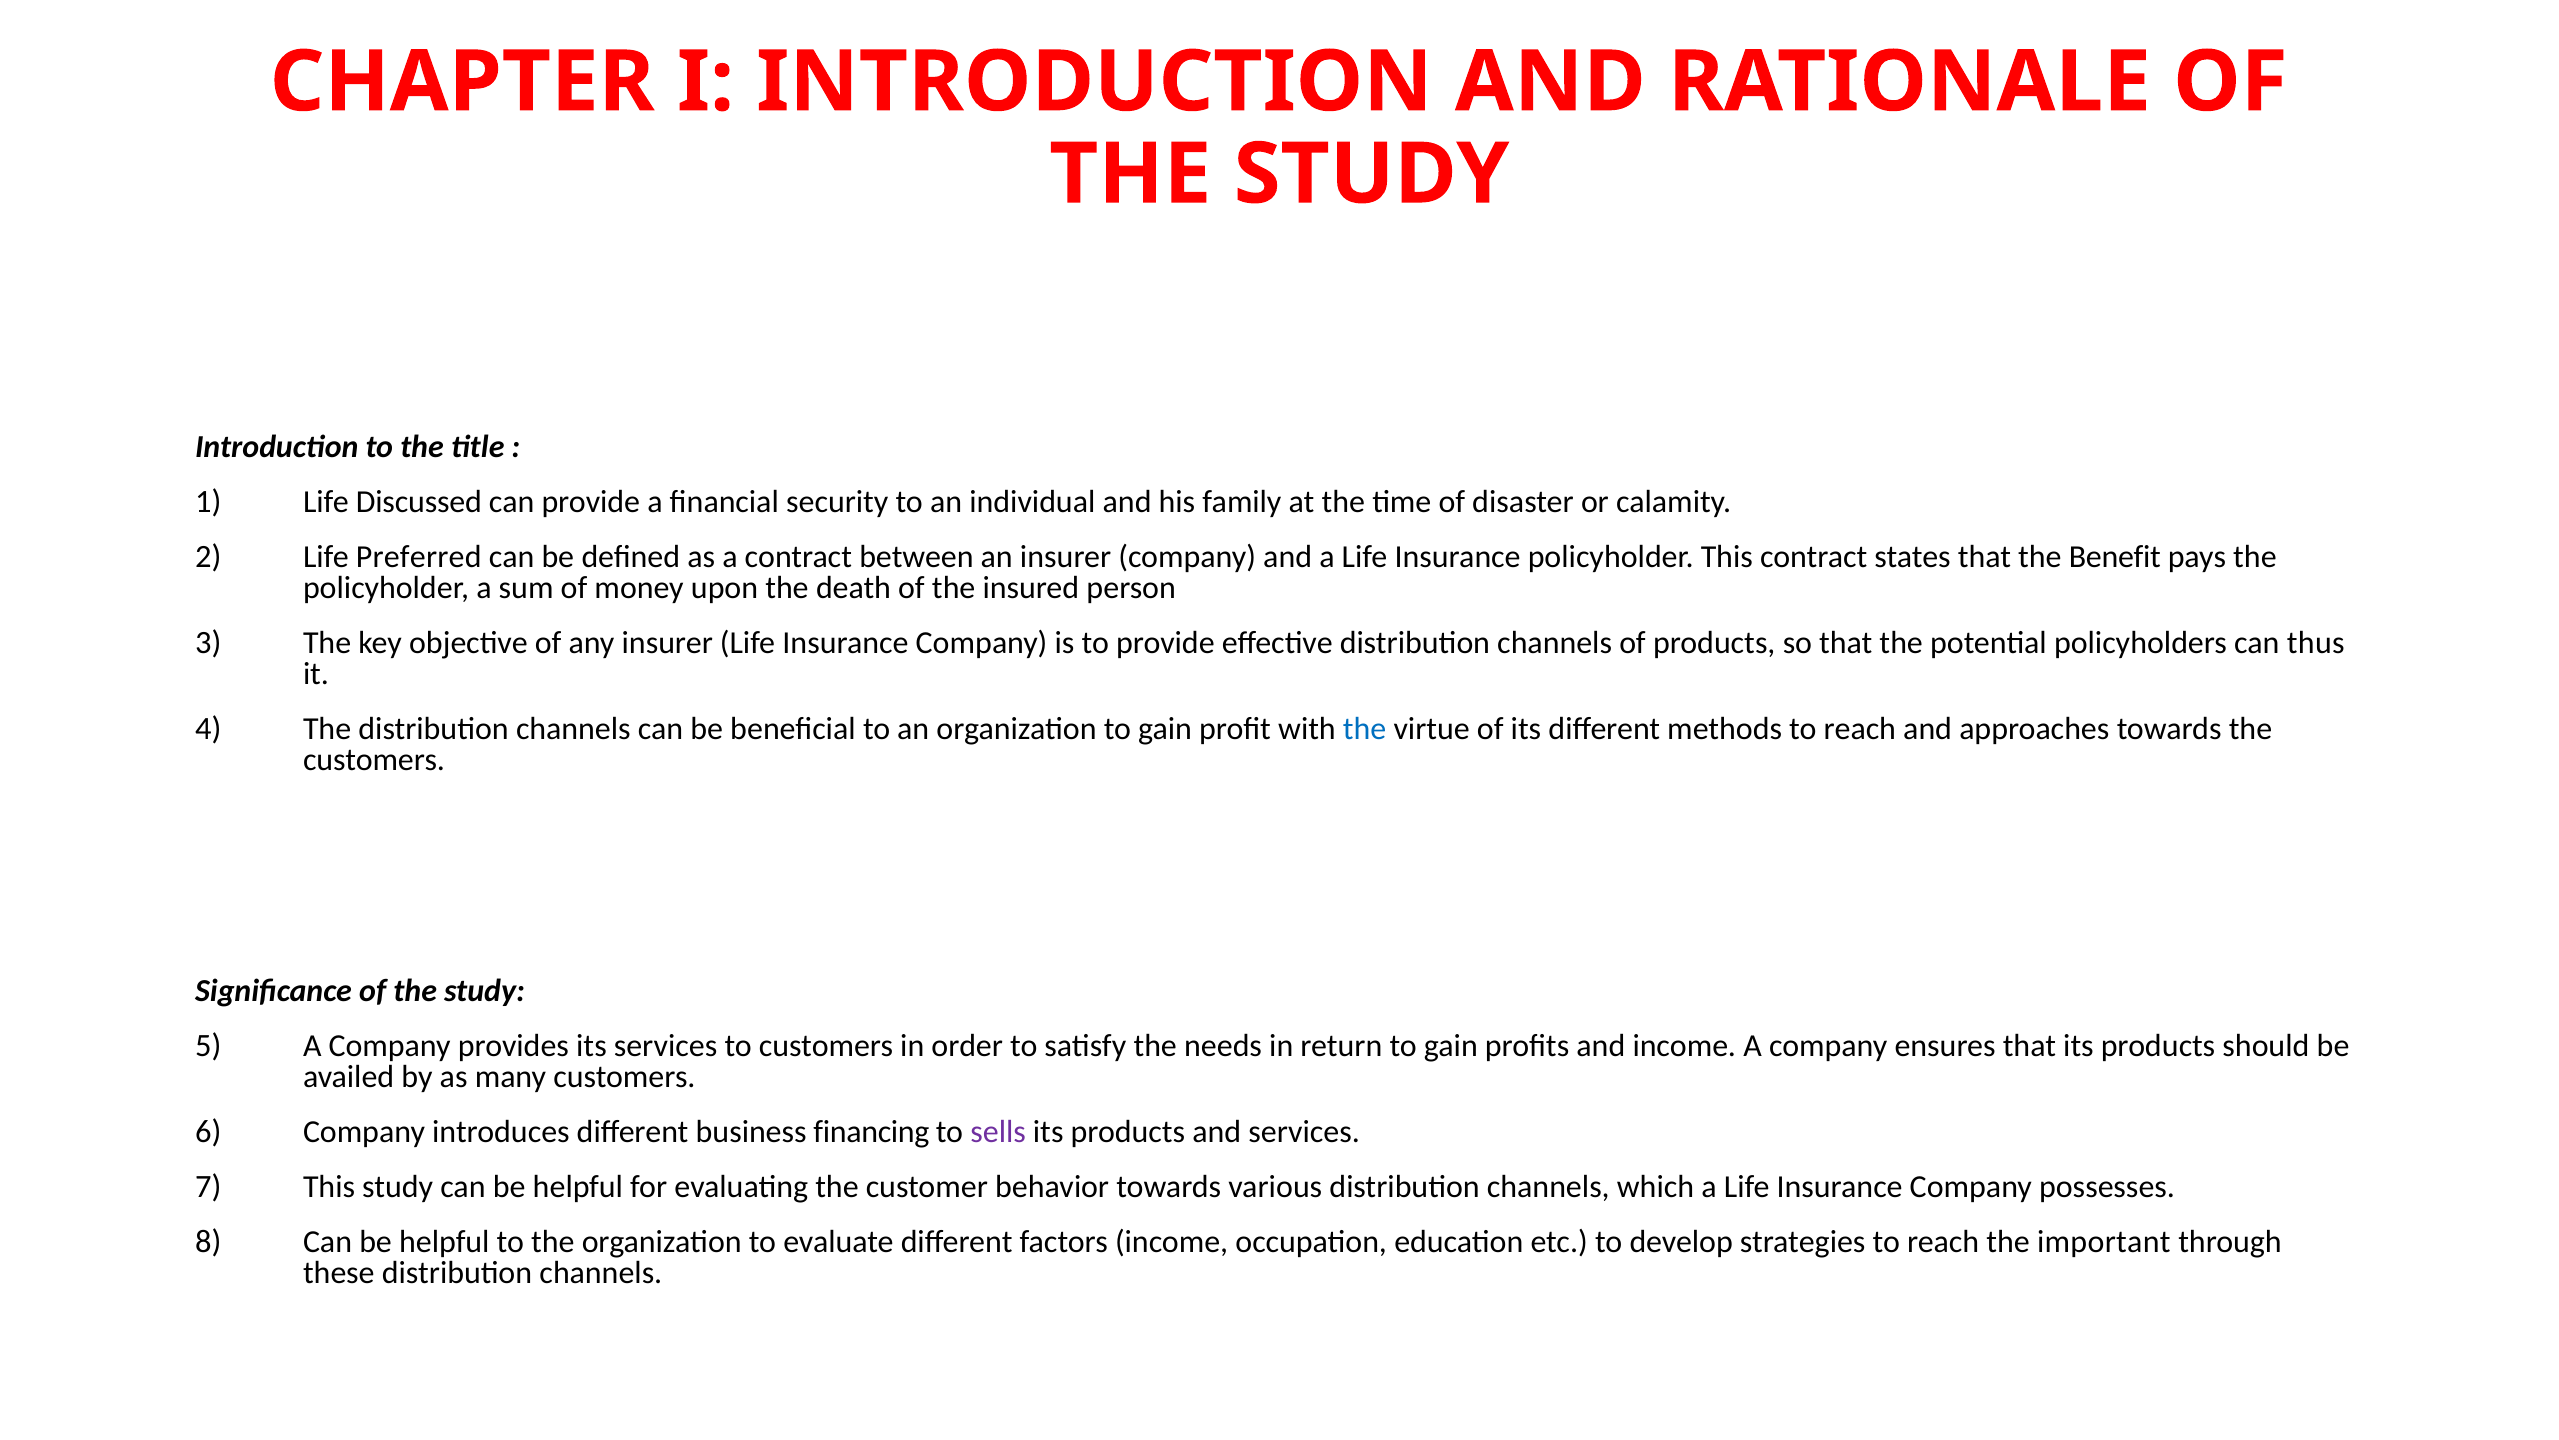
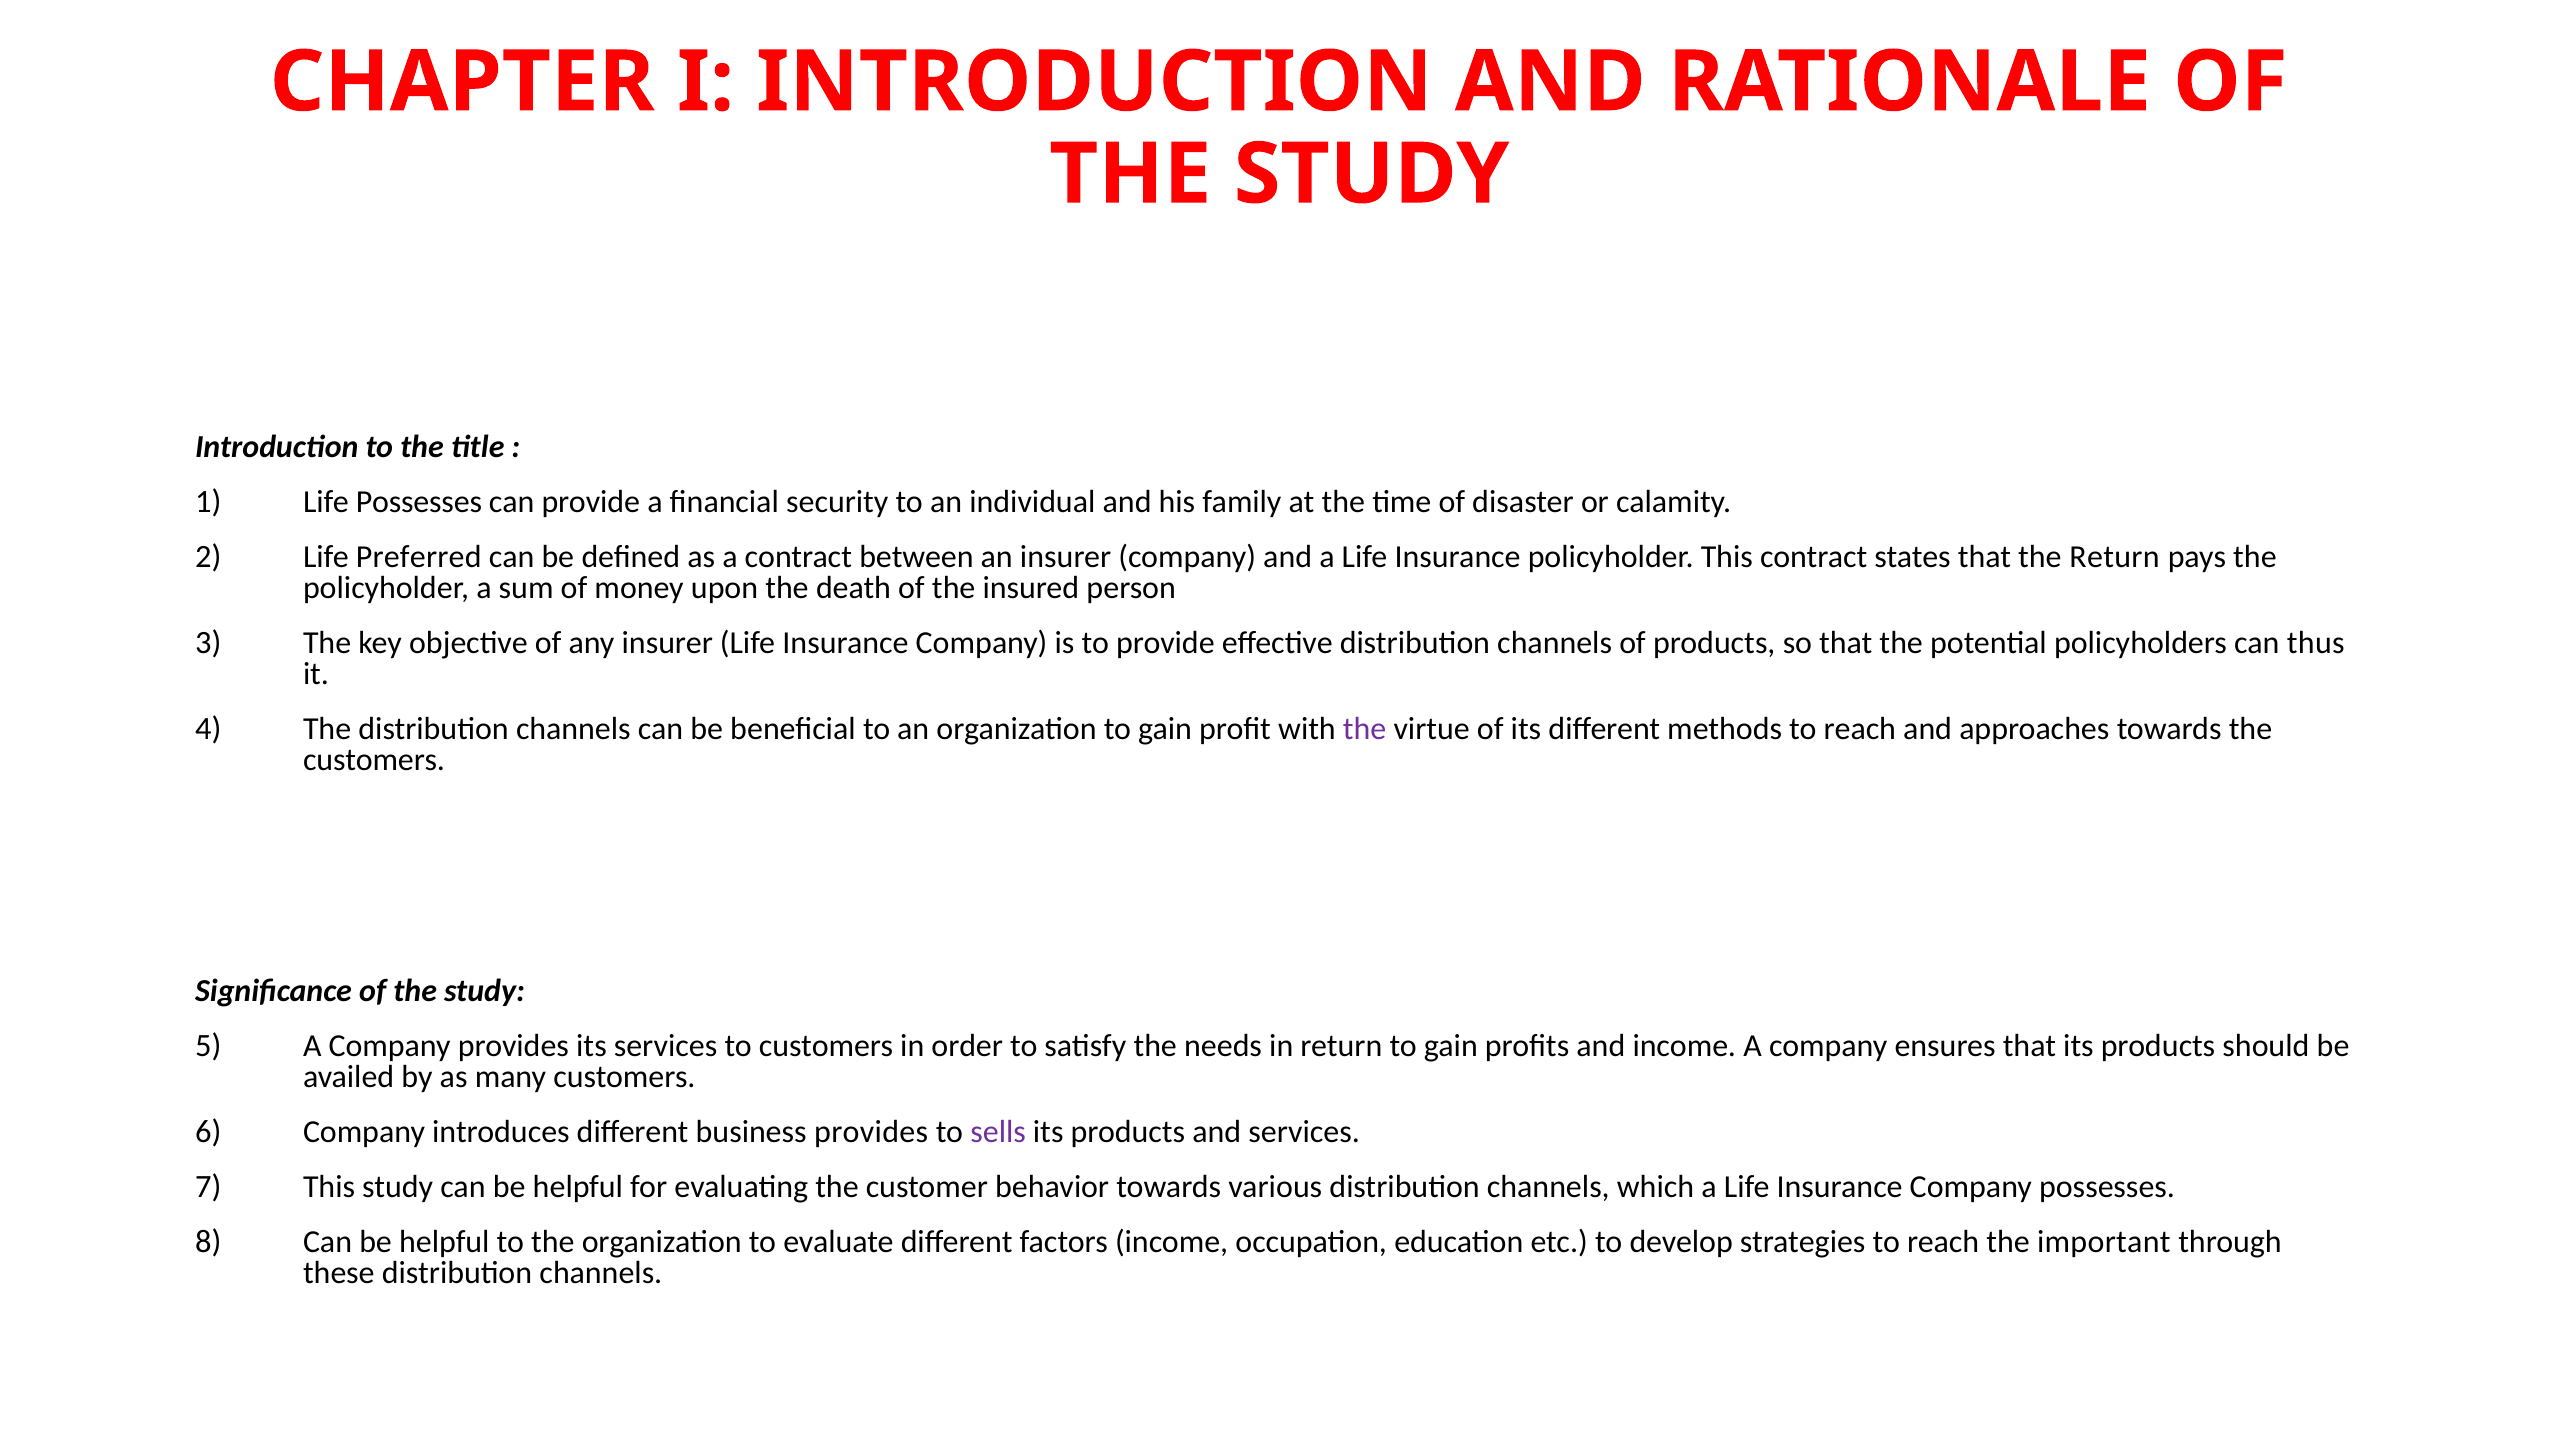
Life Discussed: Discussed -> Possesses (419, 502)
the Benefit: Benefit -> Return (2115, 557)
the colour: blue -> purple (1365, 729)
business financing: financing -> provides (871, 1131)
